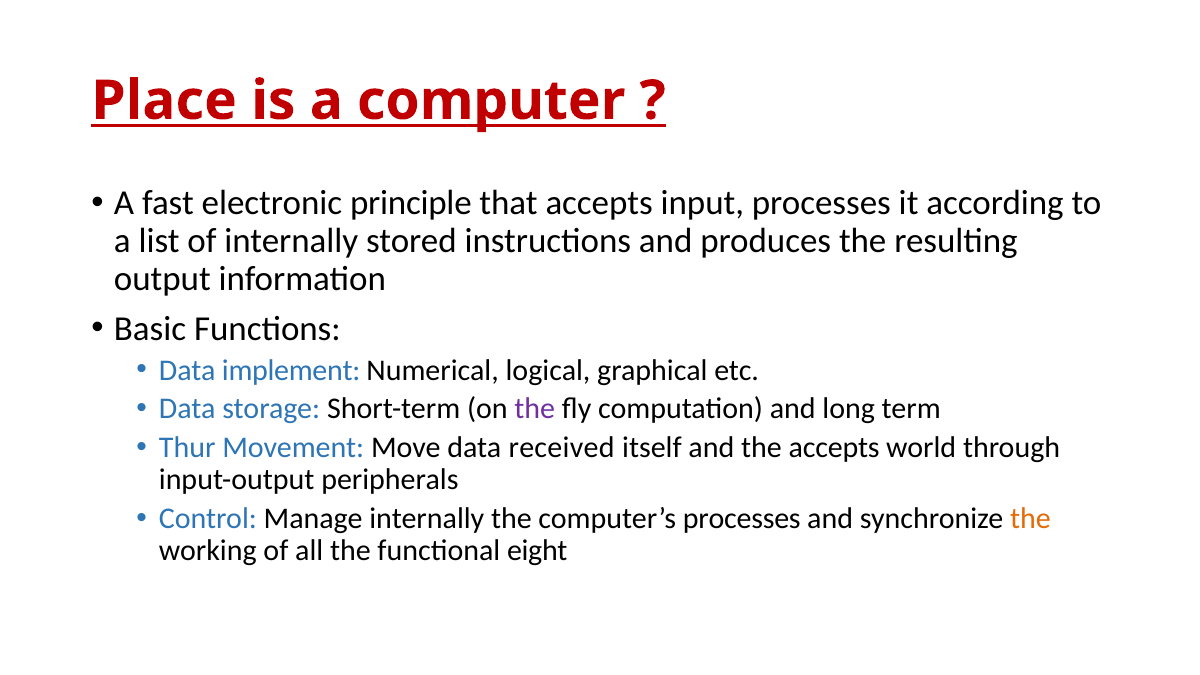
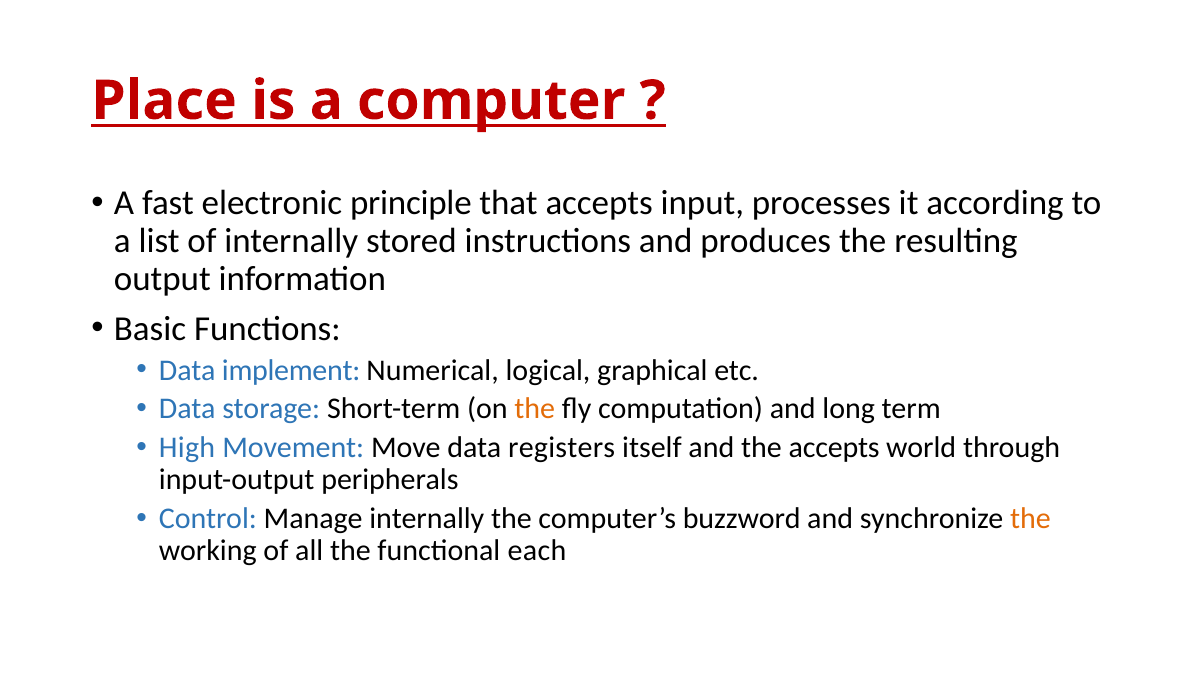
the colour: purple -> orange (535, 409)
Thur: Thur -> High (187, 447)
received: received -> registers (562, 447)
computer’s processes: processes -> buzzword (742, 518)
eight: eight -> each (537, 551)
